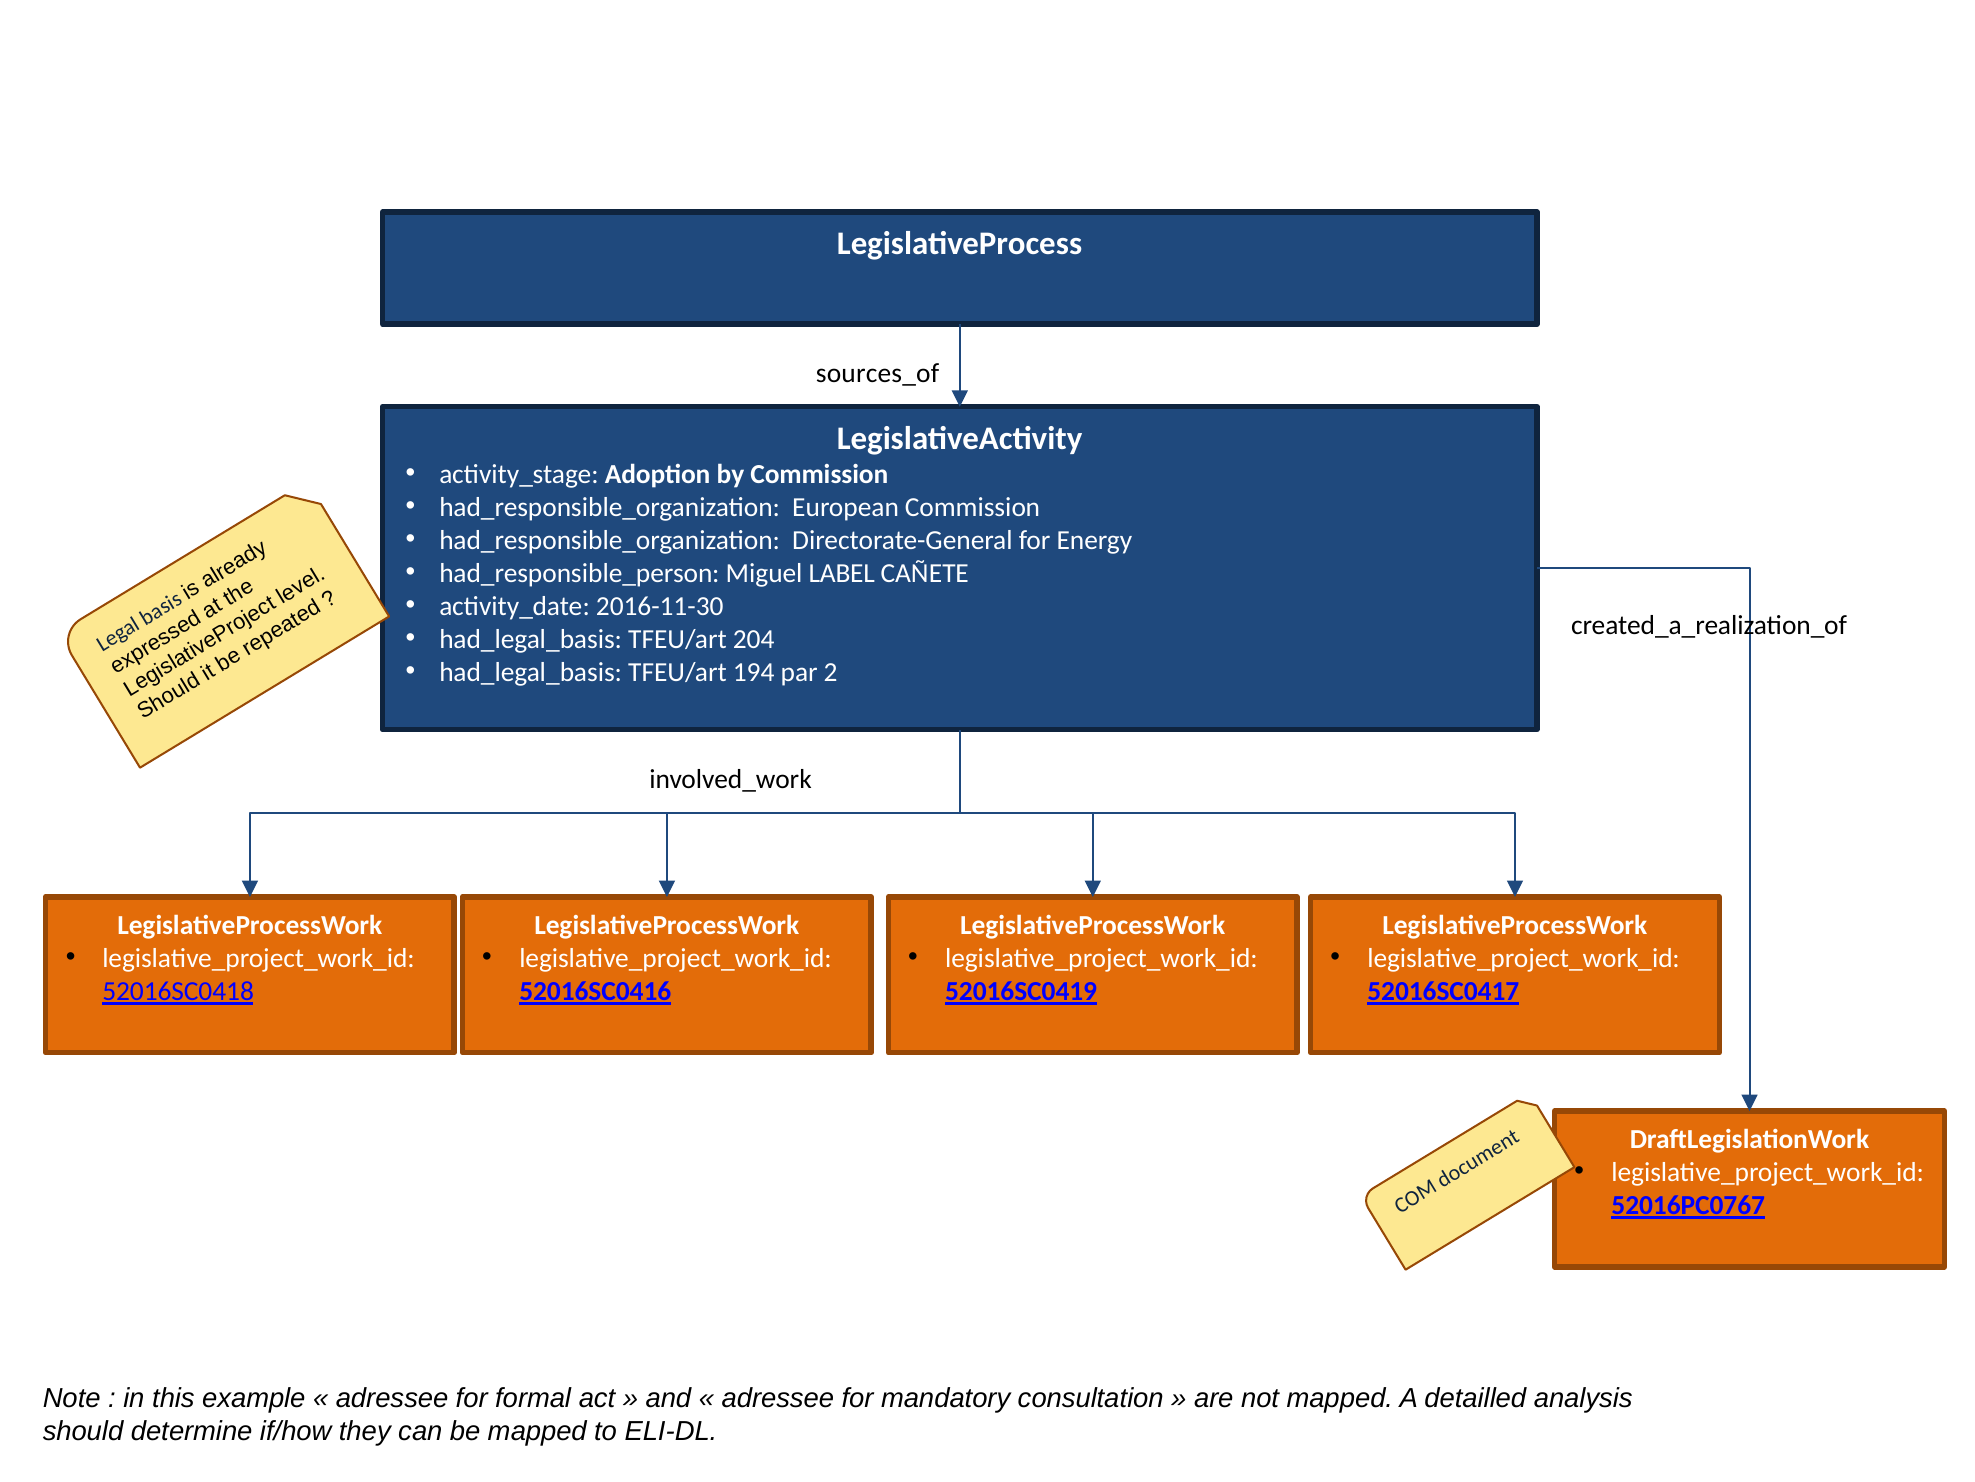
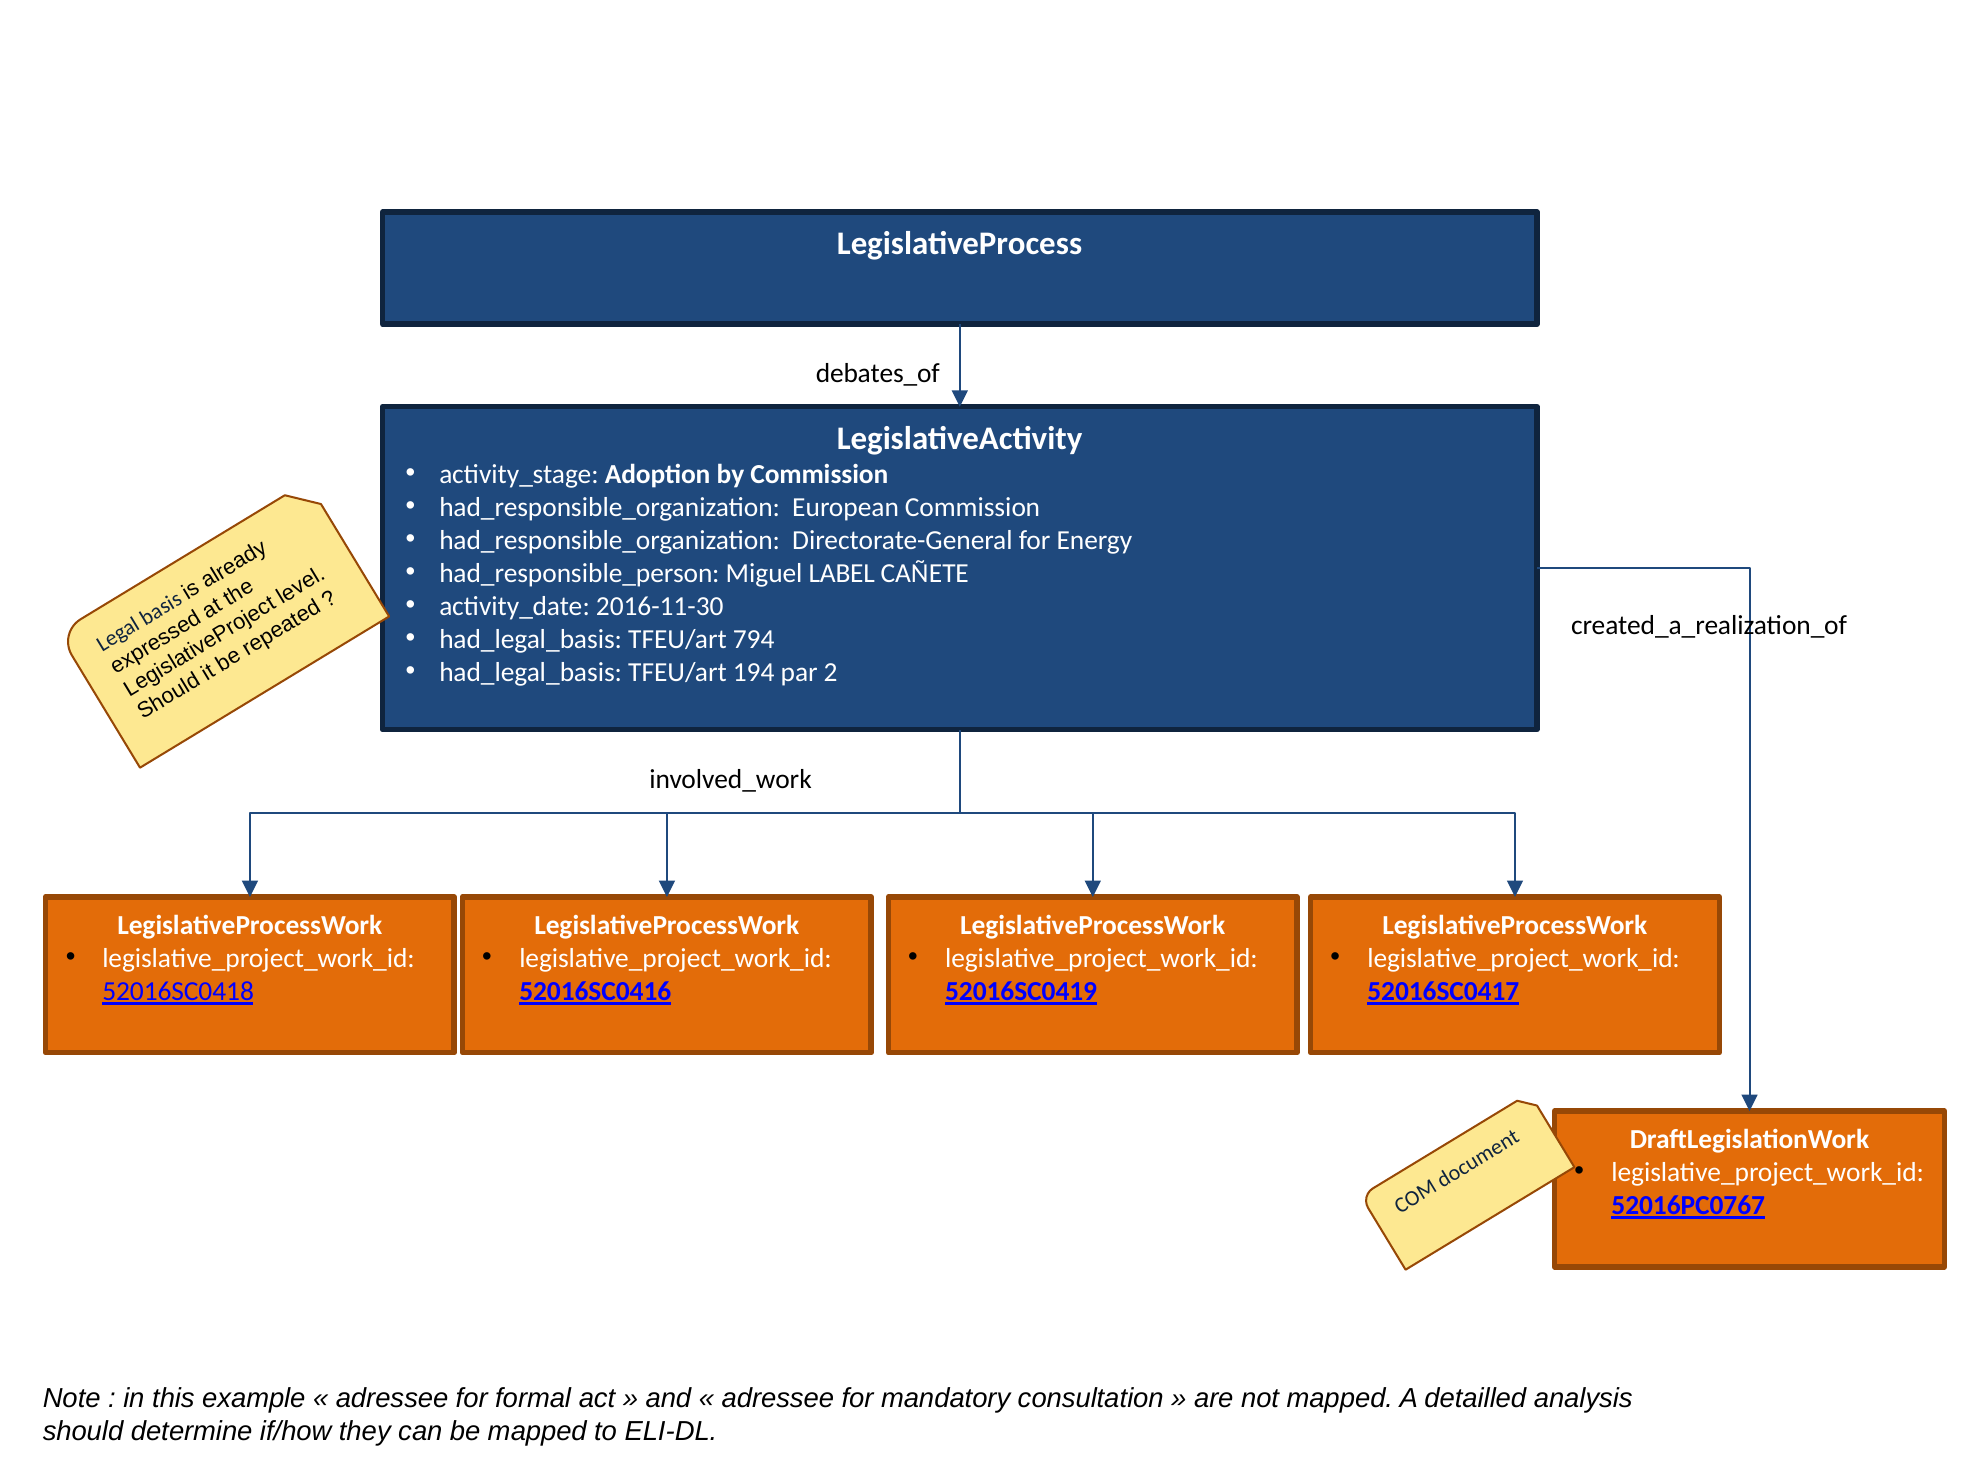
sources_of: sources_of -> debates_of (878, 373)
204: 204 -> 794 (754, 639)
